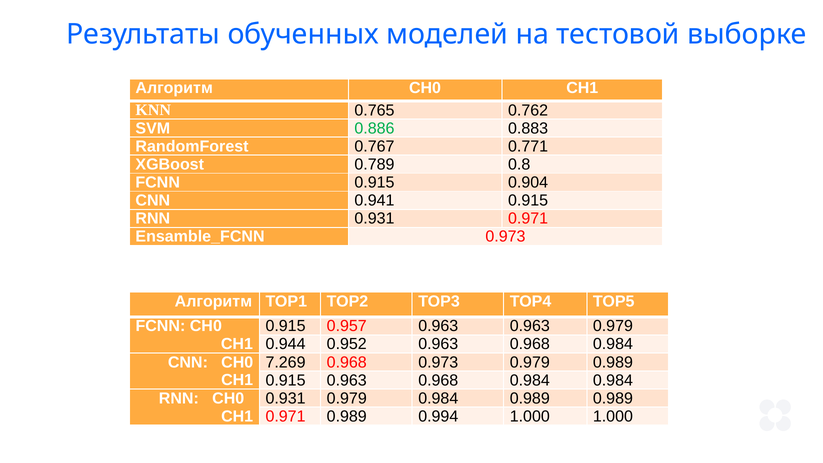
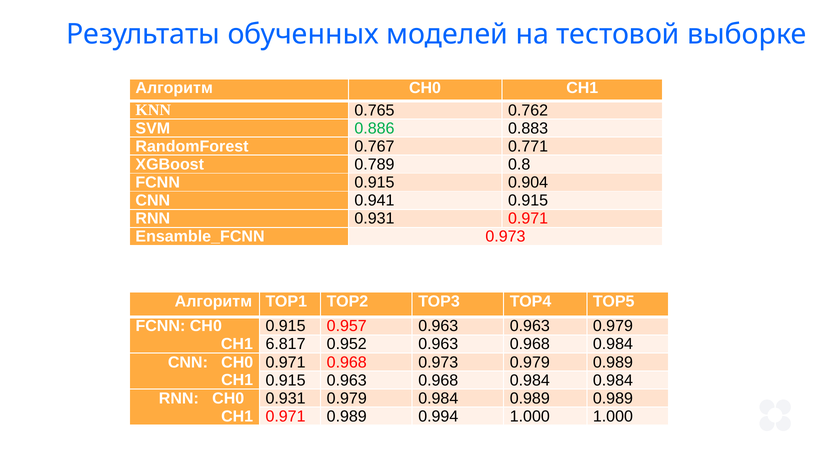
0.944: 0.944 -> 6.817 (286, 344)
7.269: 7.269 -> 0.971 (286, 362)
